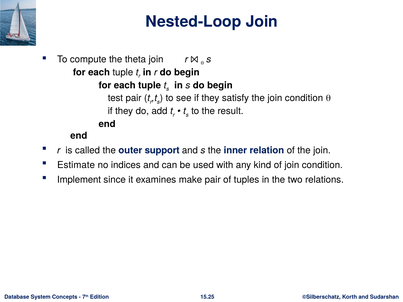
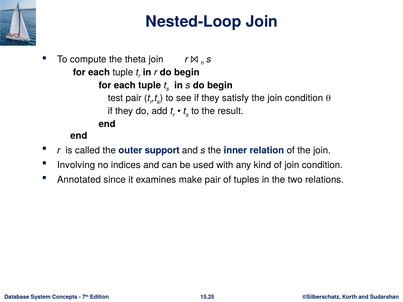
Estimate: Estimate -> Involving (76, 165)
Implement: Implement -> Annotated (79, 180)
